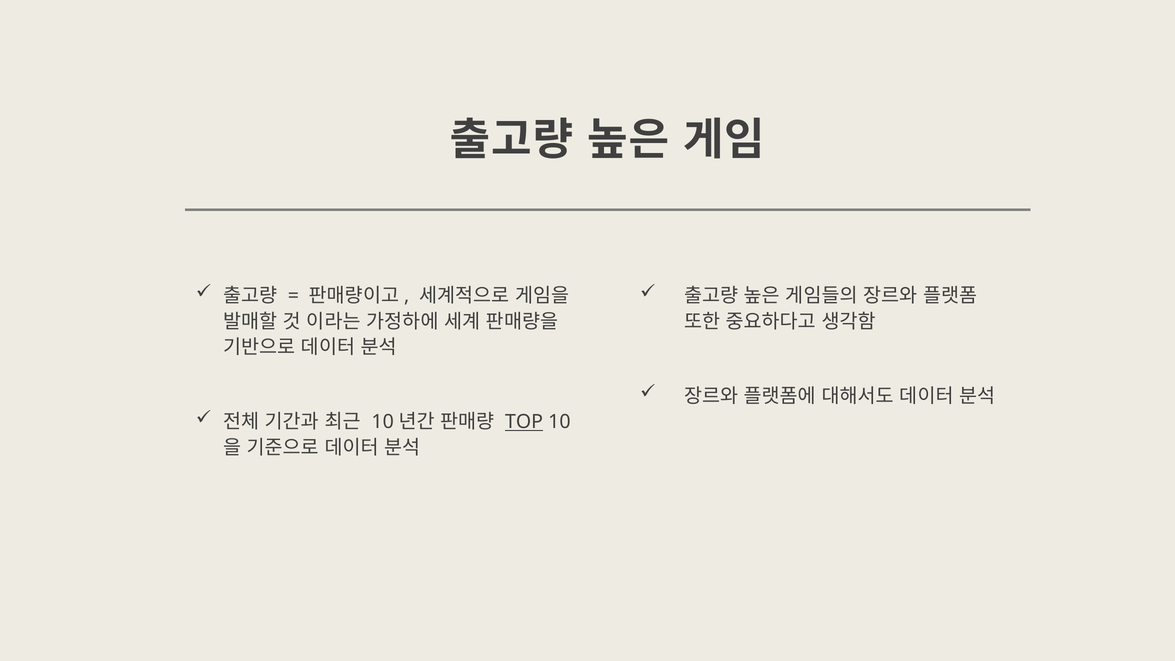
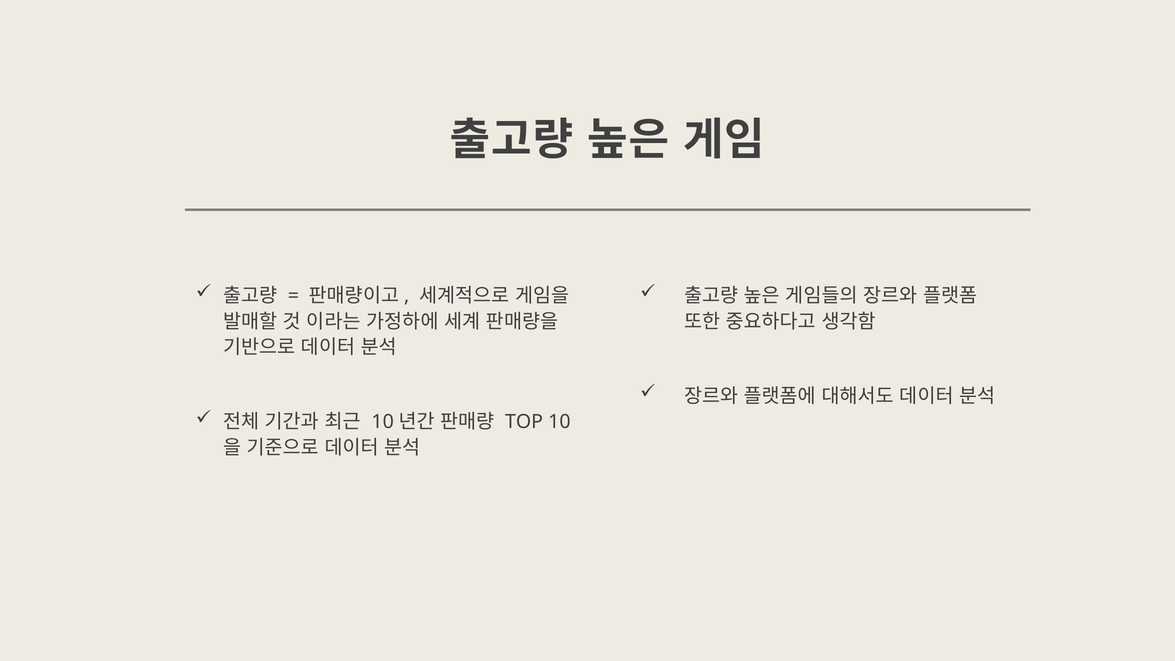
TOP underline: present -> none (524, 422)
